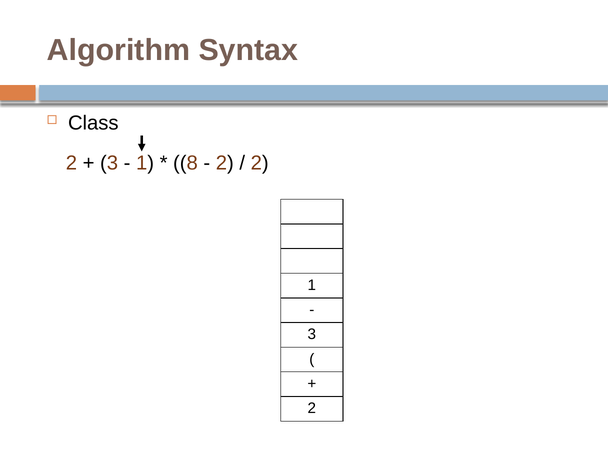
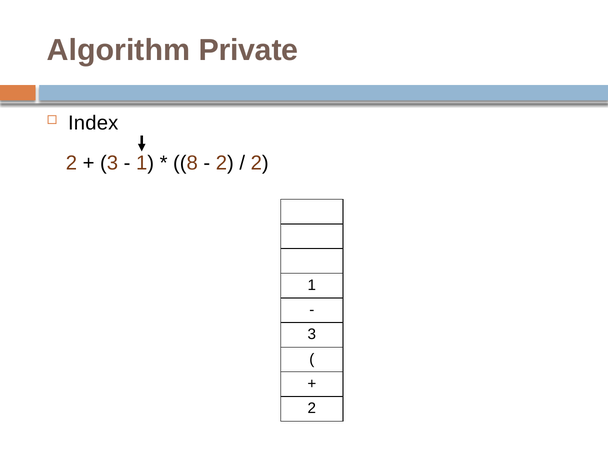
Syntax: Syntax -> Private (248, 50)
Class: Class -> Index (93, 123)
